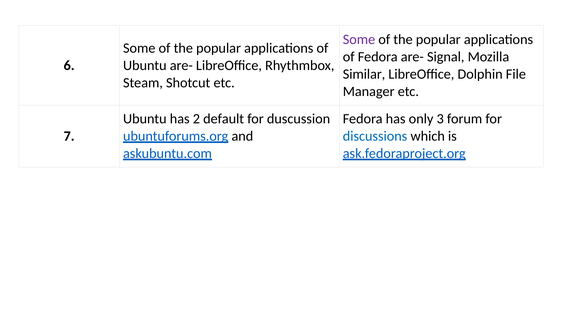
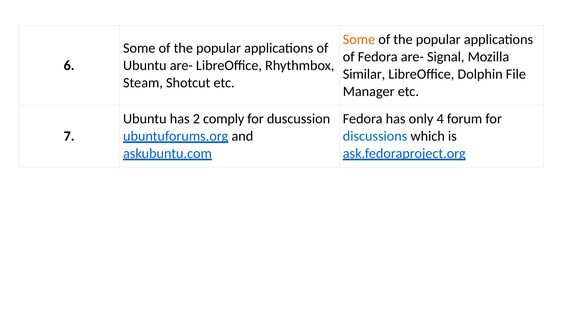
Some colour: purple -> orange (359, 39)
default: default -> comply (224, 118)
3: 3 -> 4 (440, 118)
